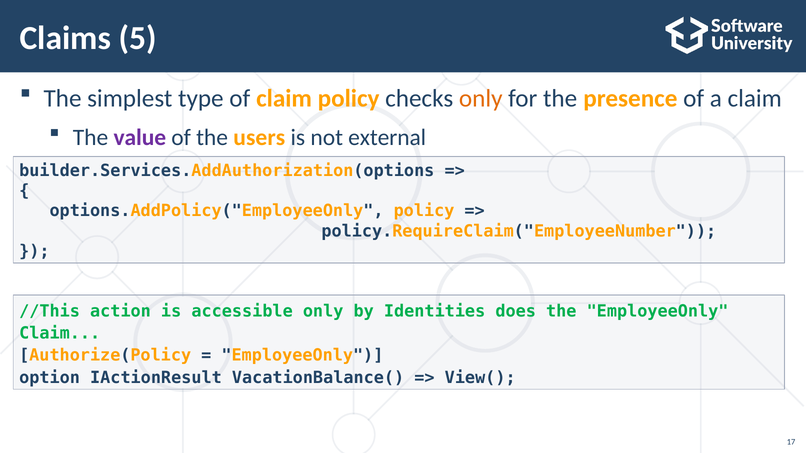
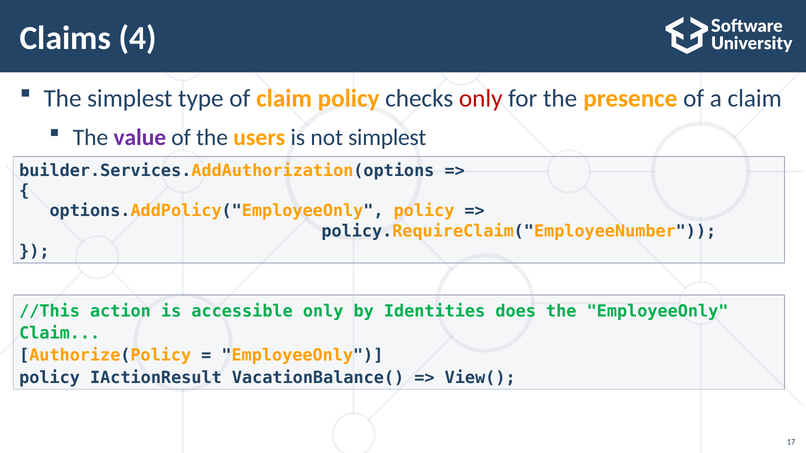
5: 5 -> 4 (138, 38)
only colour: orange -> red (481, 98)
not external: external -> simplest (387, 137)
option: option -> policy (50, 378)
